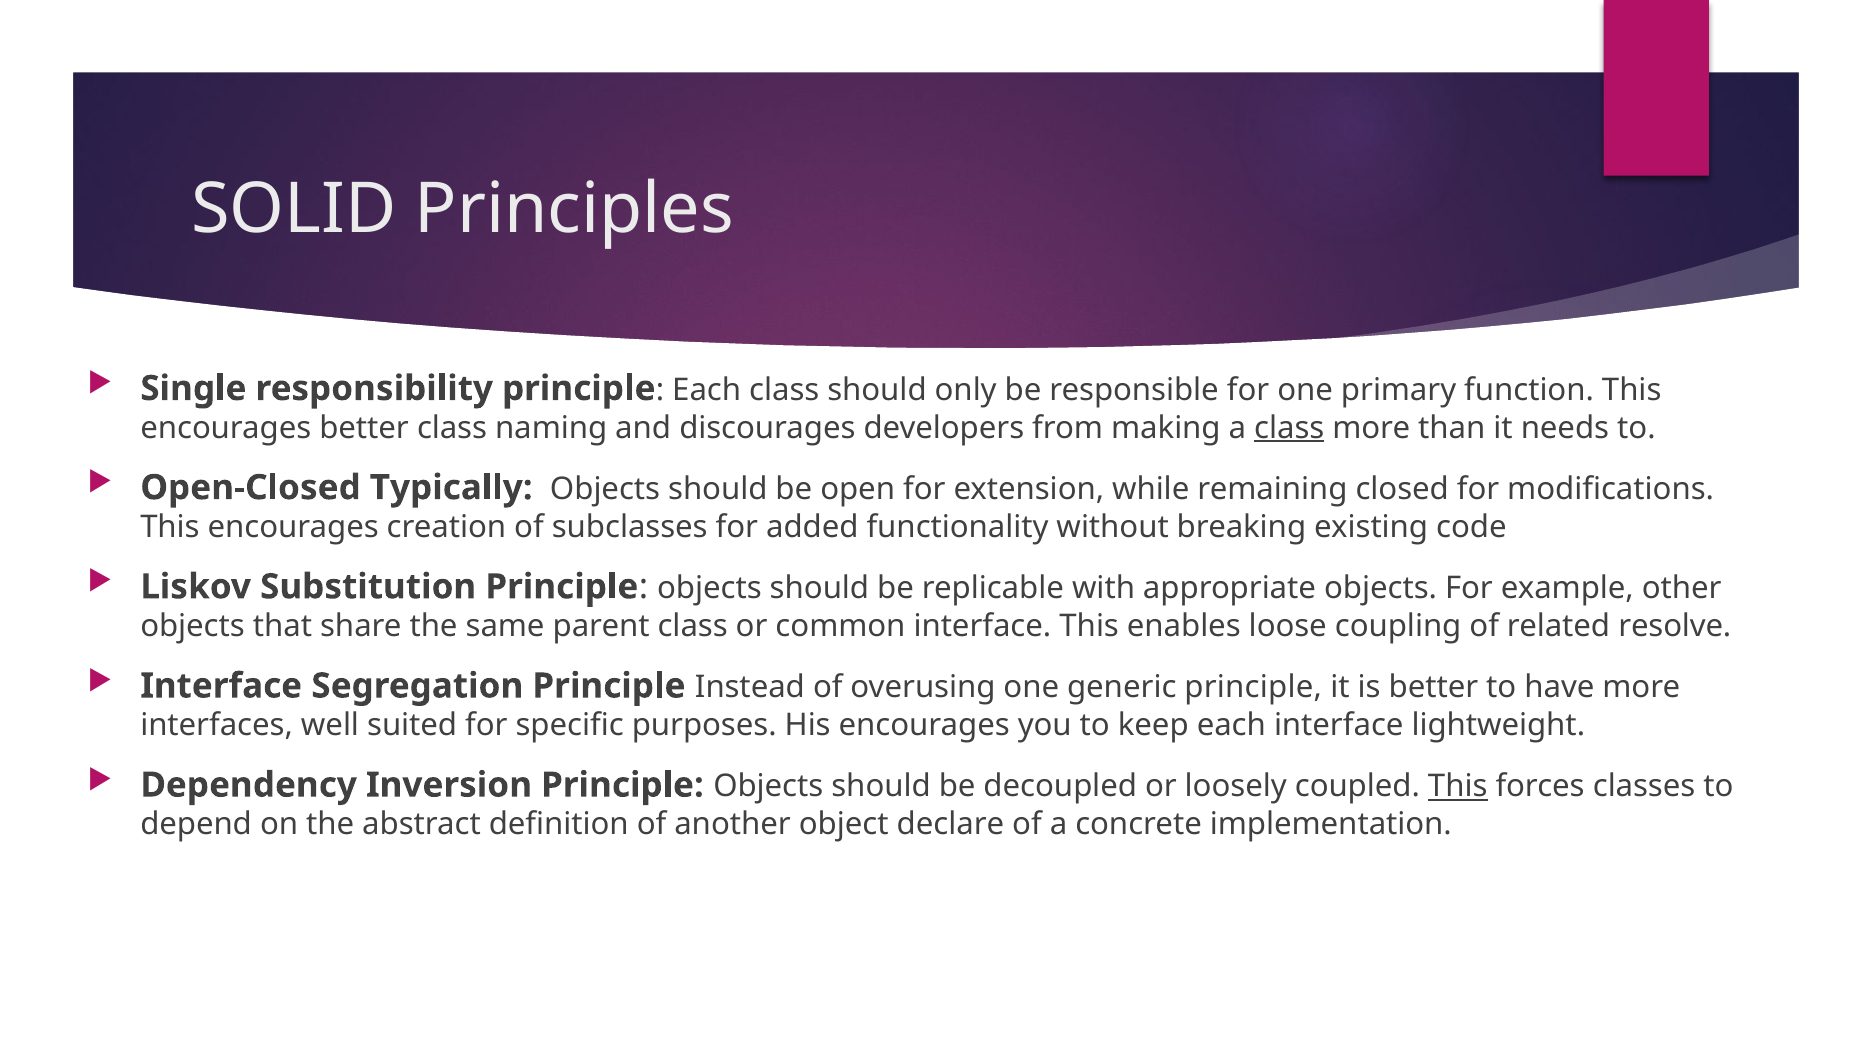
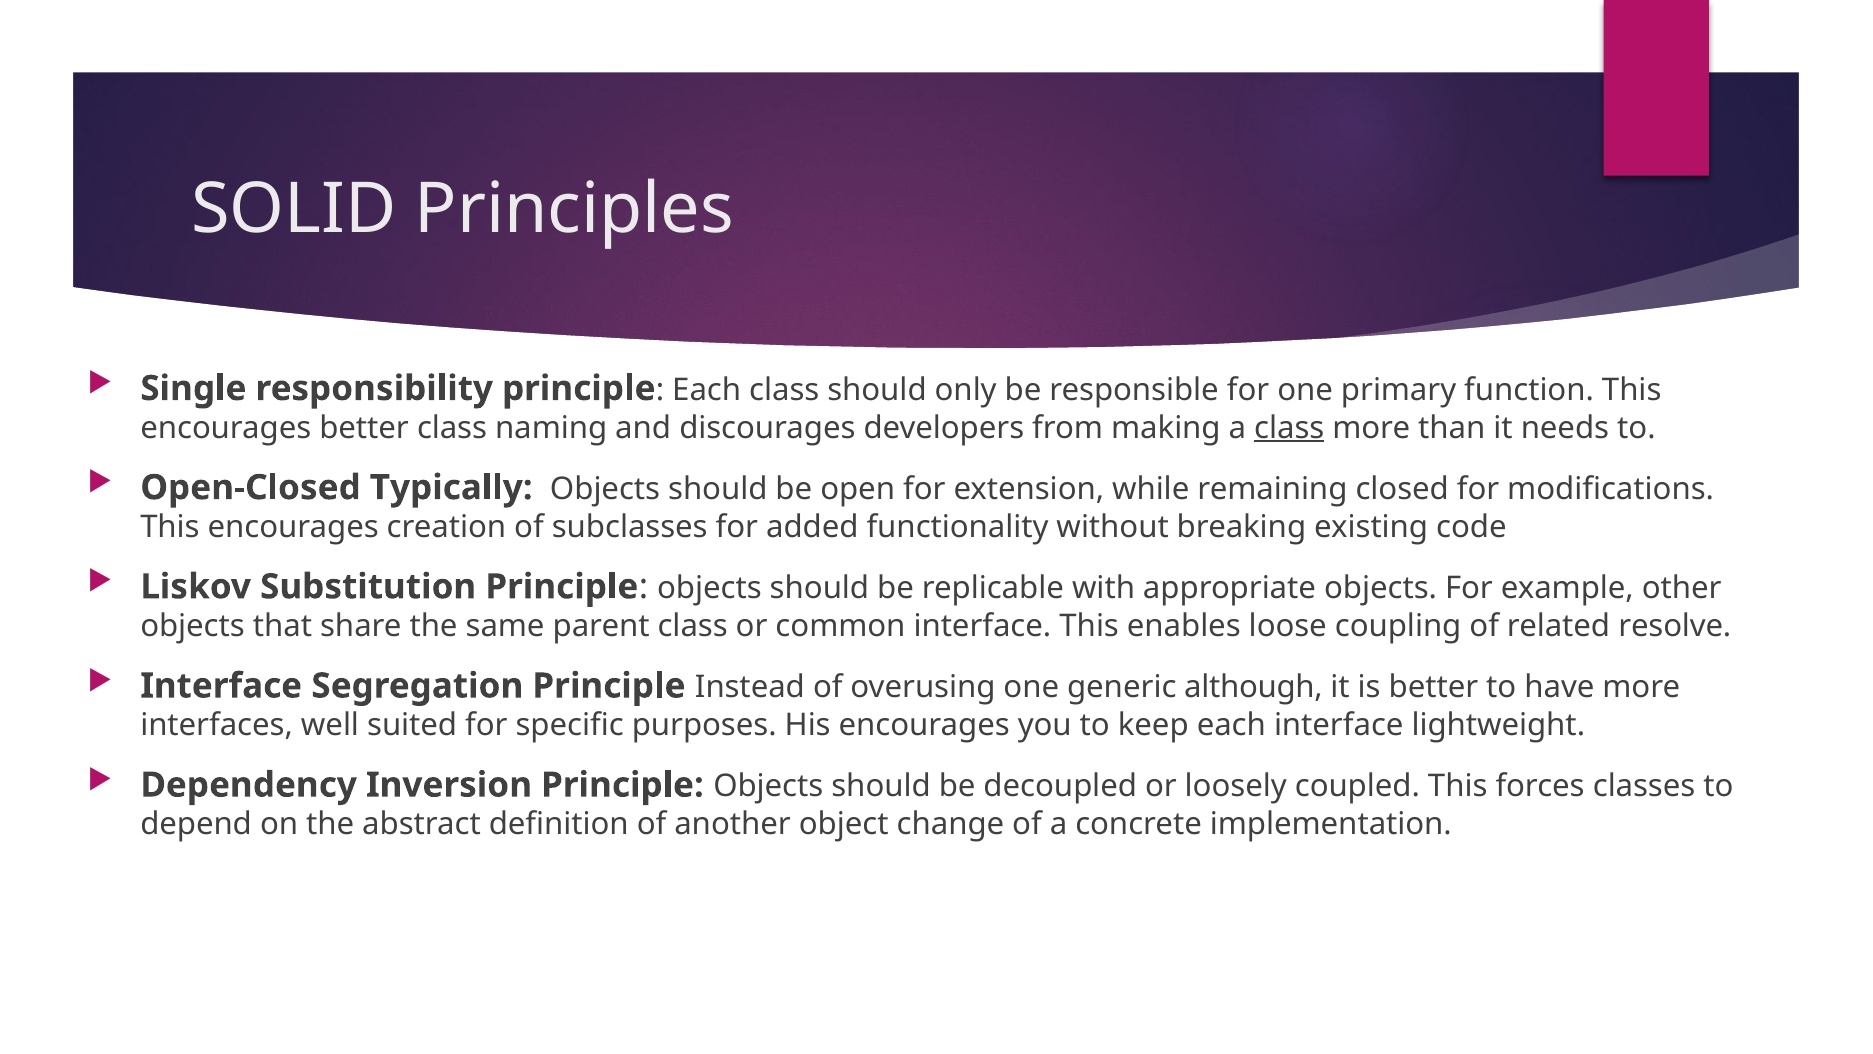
generic principle: principle -> although (1254, 687)
This underline: present -> none (1458, 786)
declare: declare -> change (950, 824)
